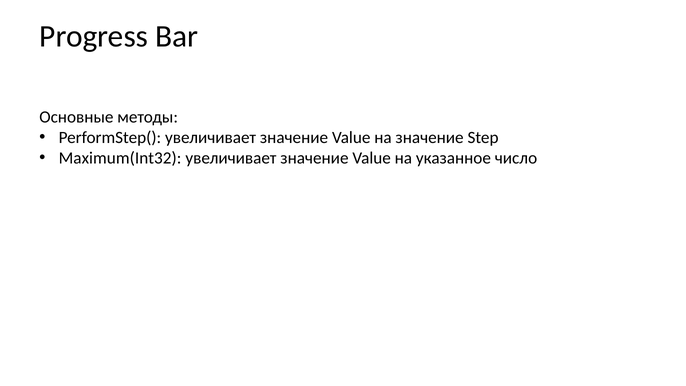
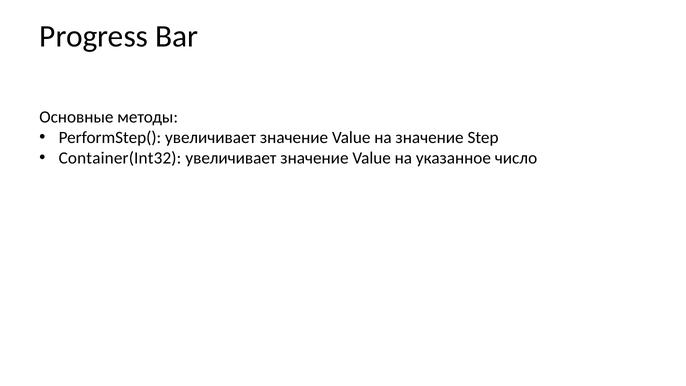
Maximum(Int32: Maximum(Int32 -> Container(Int32 (120, 158)
